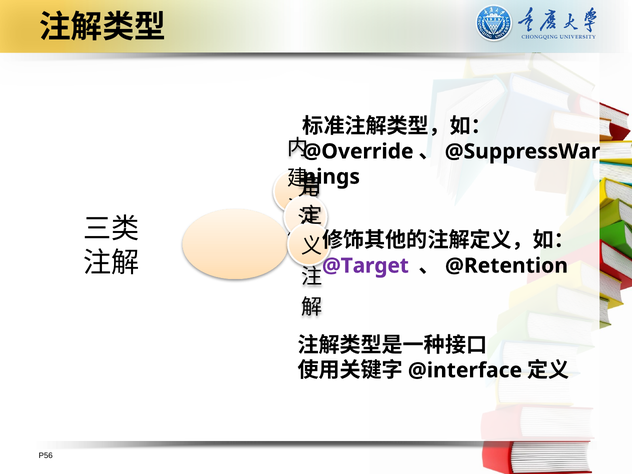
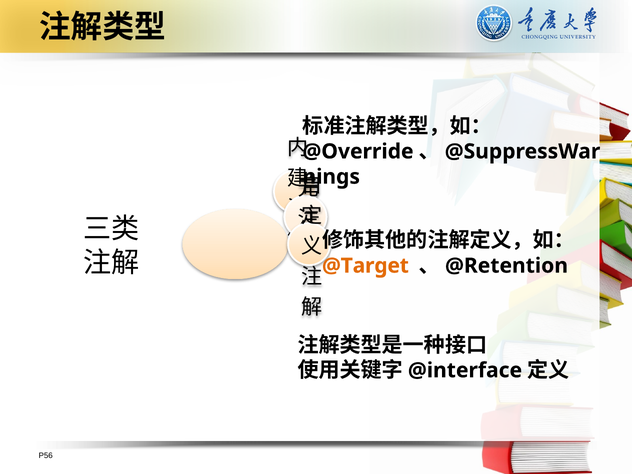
@Target colour: purple -> orange (365, 266)
